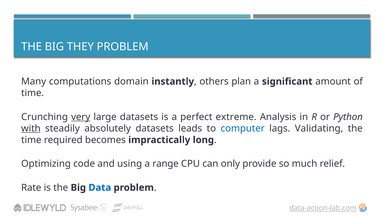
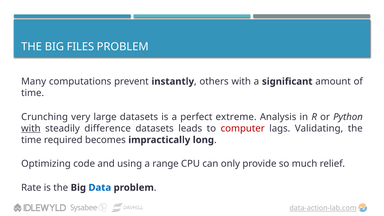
THEY: THEY -> FILES (80, 47)
domain: domain -> prevent (131, 81)
others plan: plan -> with (241, 81)
very underline: present -> none (81, 117)
absolutely: absolutely -> difference (108, 128)
computer colour: blue -> red (243, 128)
